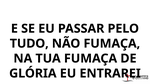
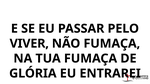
TUDO: TUDO -> VIVER (29, 44)
